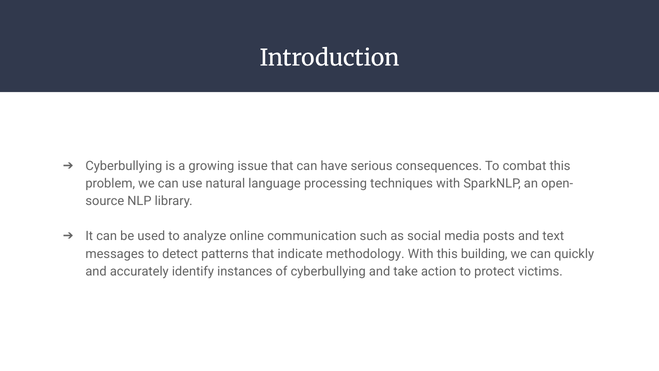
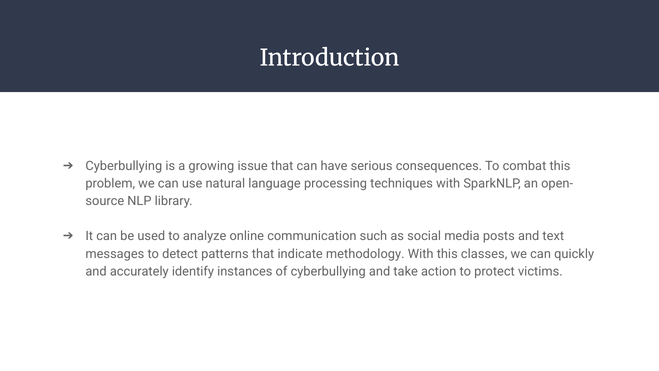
building: building -> classes (484, 254)
